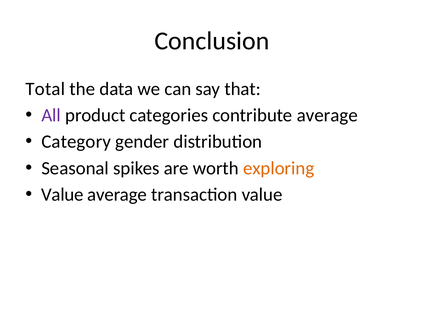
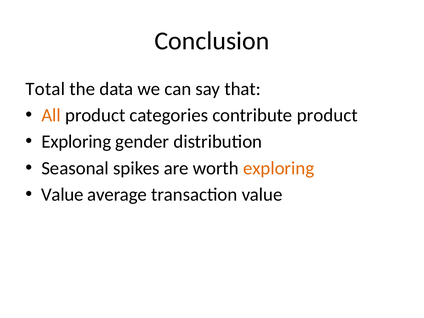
All colour: purple -> orange (51, 115)
contribute average: average -> product (327, 115)
Category: Category -> Exploring (76, 142)
